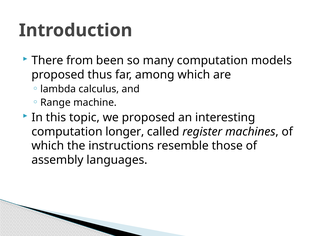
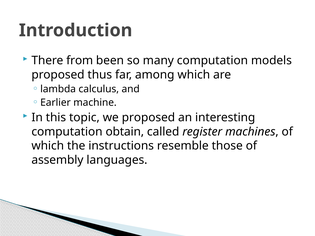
Range: Range -> Earlier (55, 103)
longer: longer -> obtain (125, 132)
